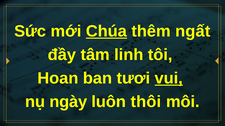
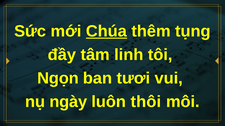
ngất: ngất -> tụng (193, 31)
Hoan: Hoan -> Ngọn (58, 78)
vui underline: present -> none (169, 78)
